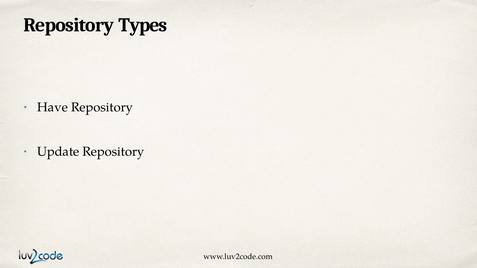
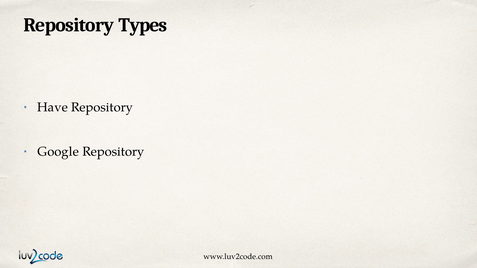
Update: Update -> Google (58, 152)
